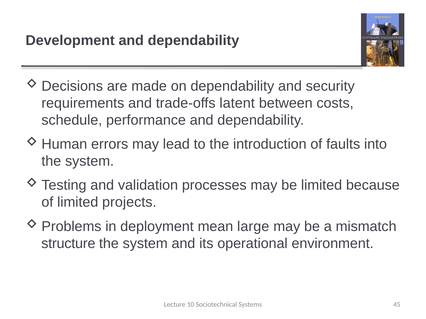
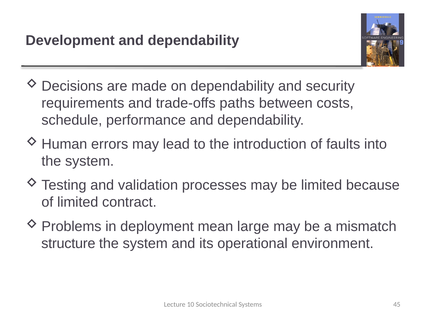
latent: latent -> paths (237, 103)
projects: projects -> contract (129, 203)
